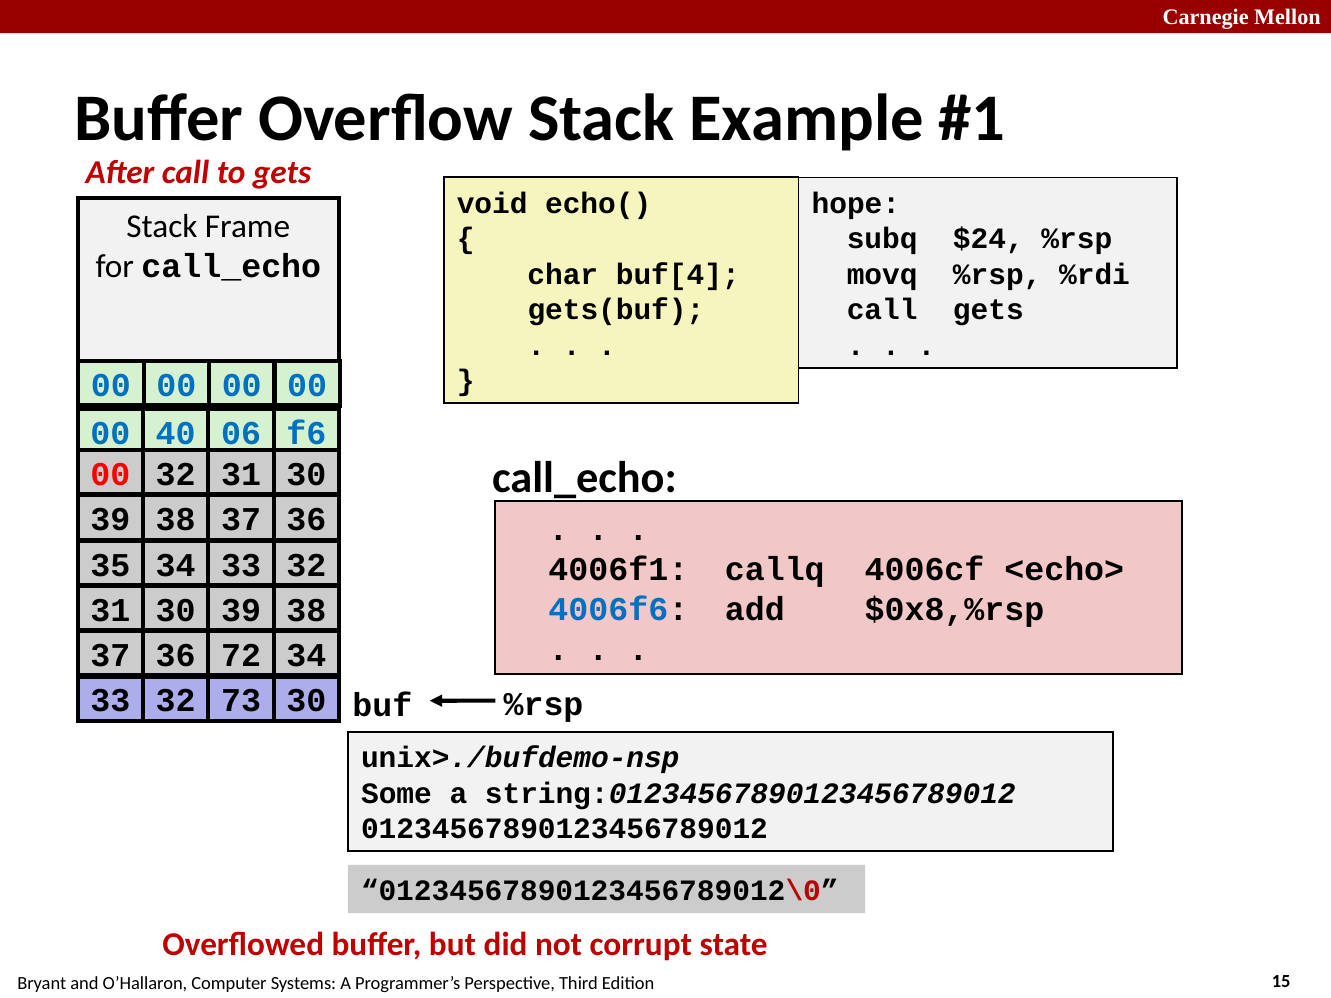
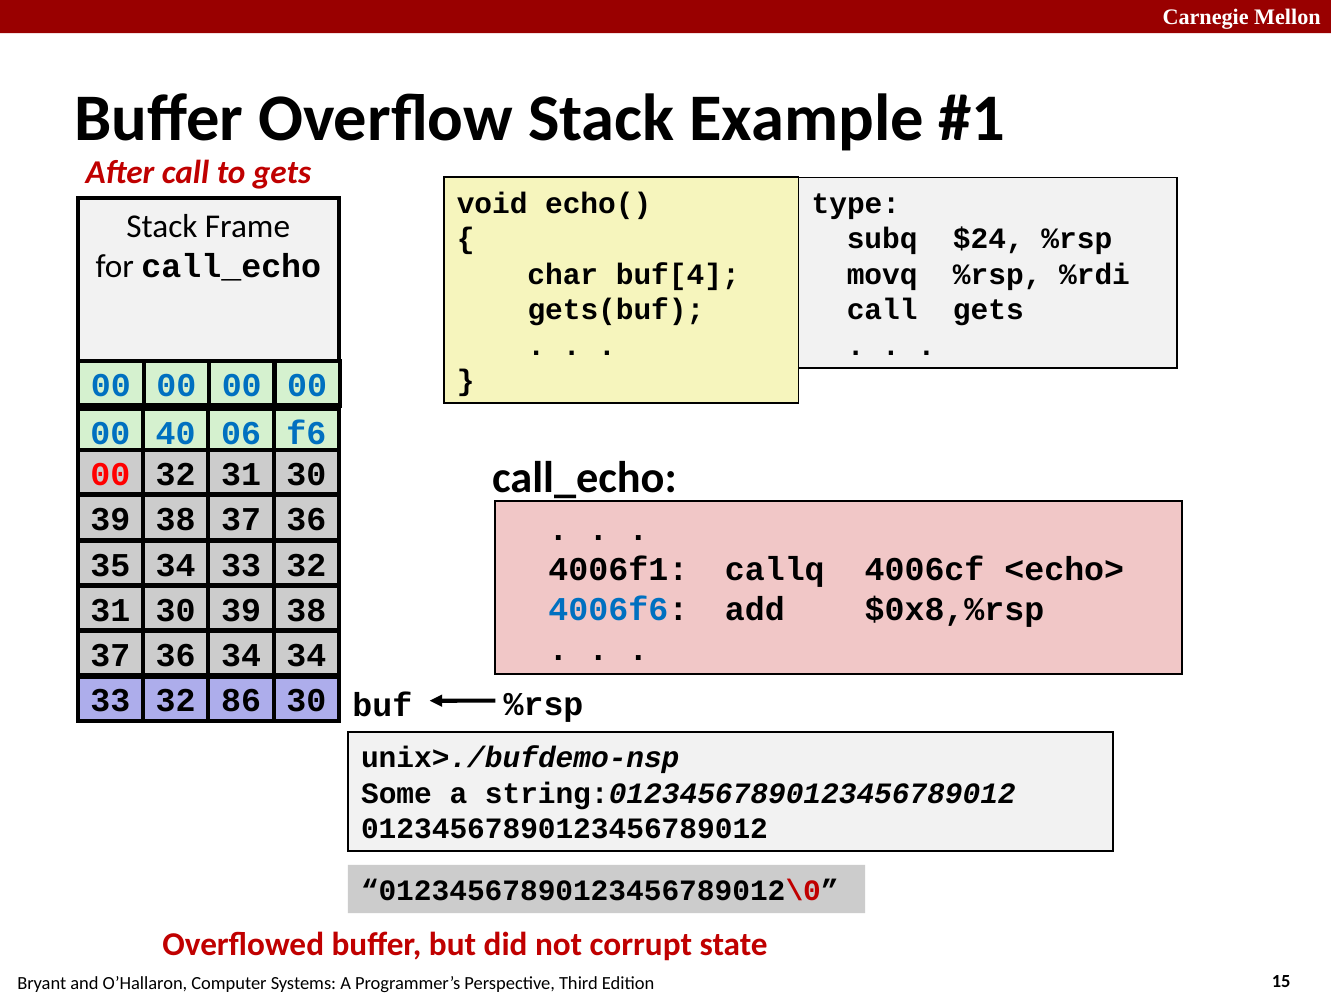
hope: hope -> type (856, 204)
36 72: 72 -> 34 (241, 656)
73: 73 -> 86 (241, 701)
